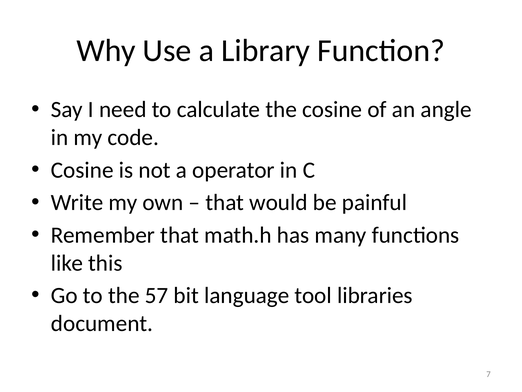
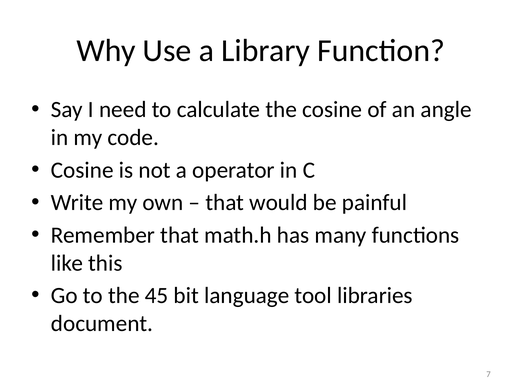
57: 57 -> 45 (157, 295)
